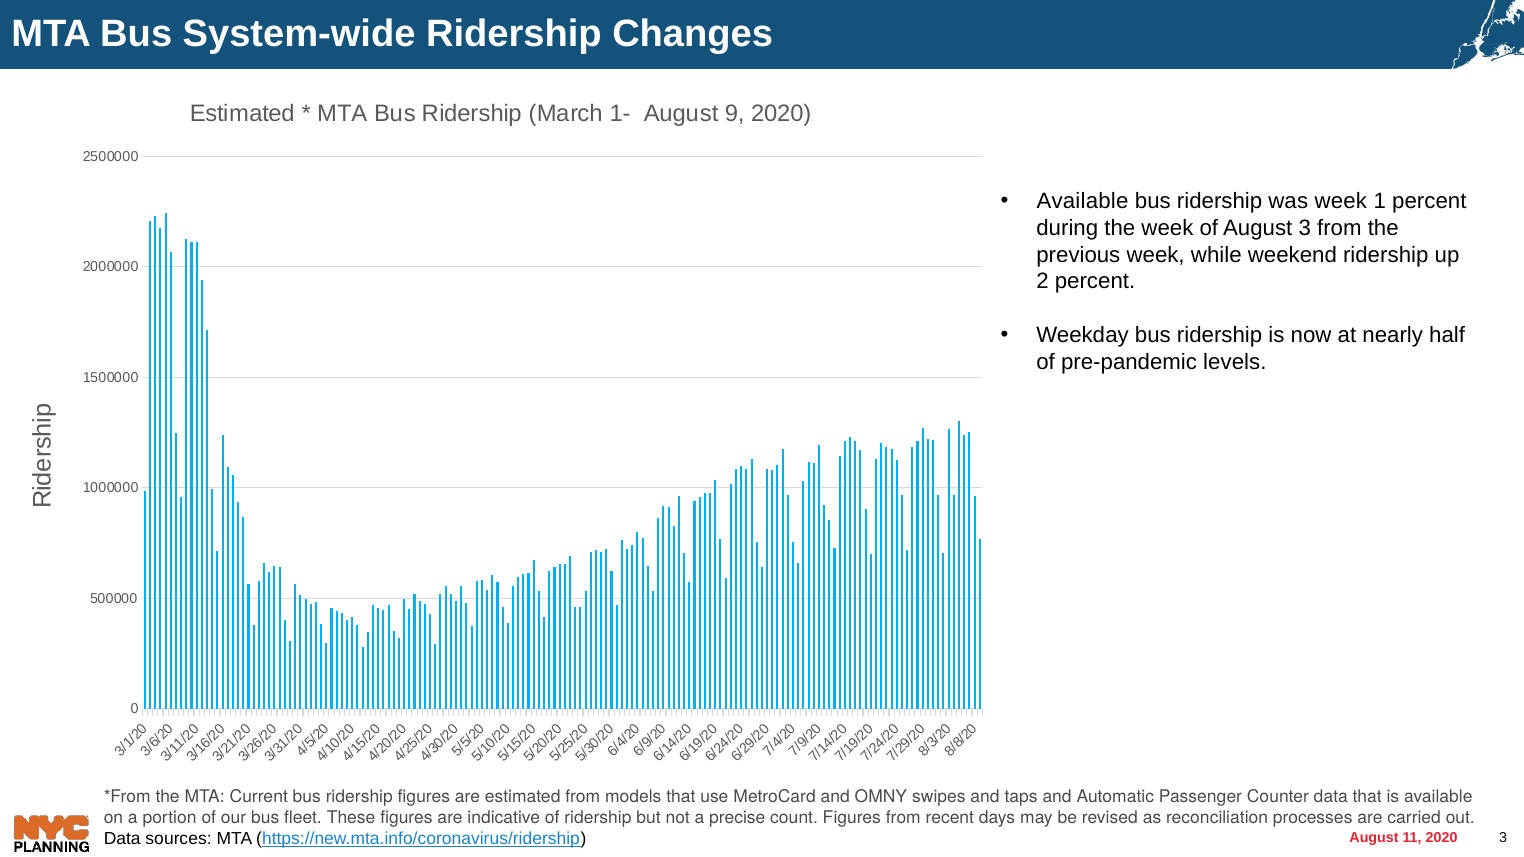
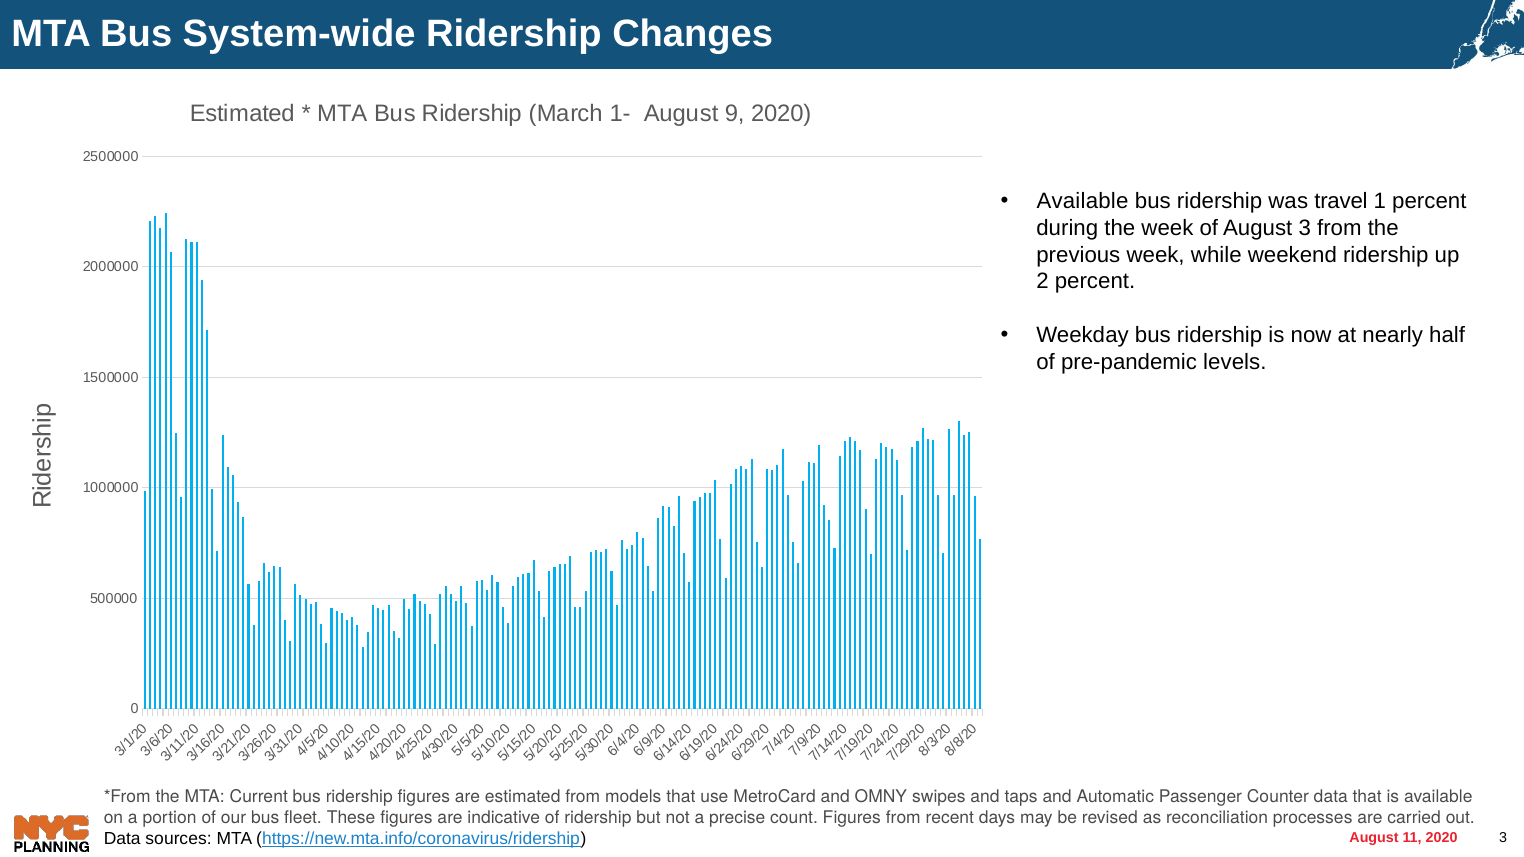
was week: week -> travel (1341, 202)
